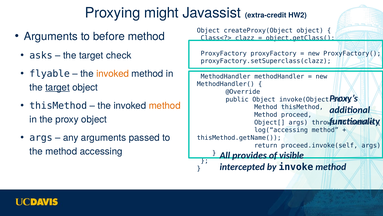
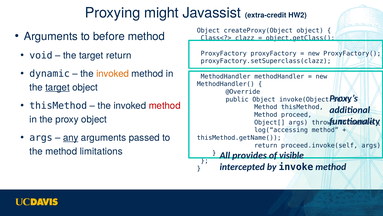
asks: asks -> void (41, 55)
target check: check -> return (119, 55)
flyable: flyable -> dynamic (50, 73)
method colour: orange -> red (165, 105)
any underline: none -> present (71, 137)
accessing: accessing -> limitations (101, 151)
